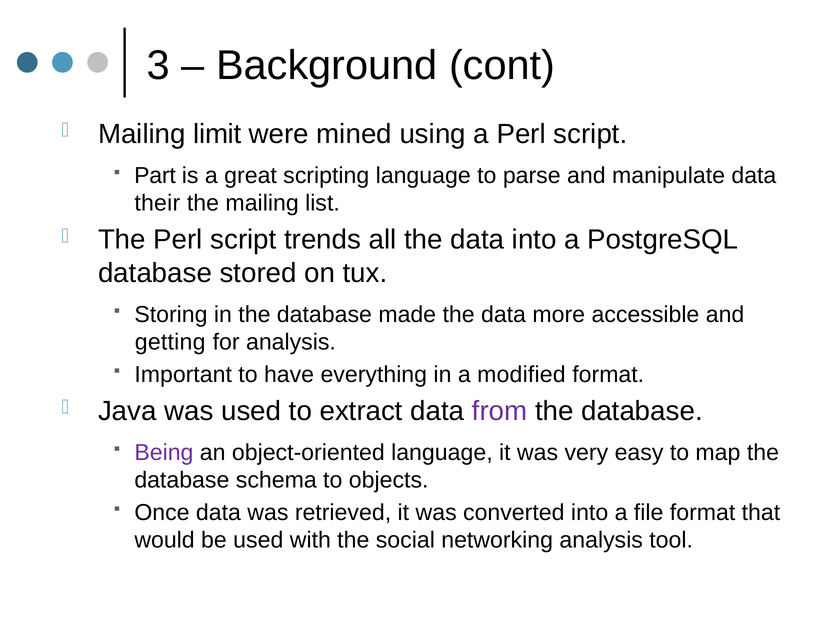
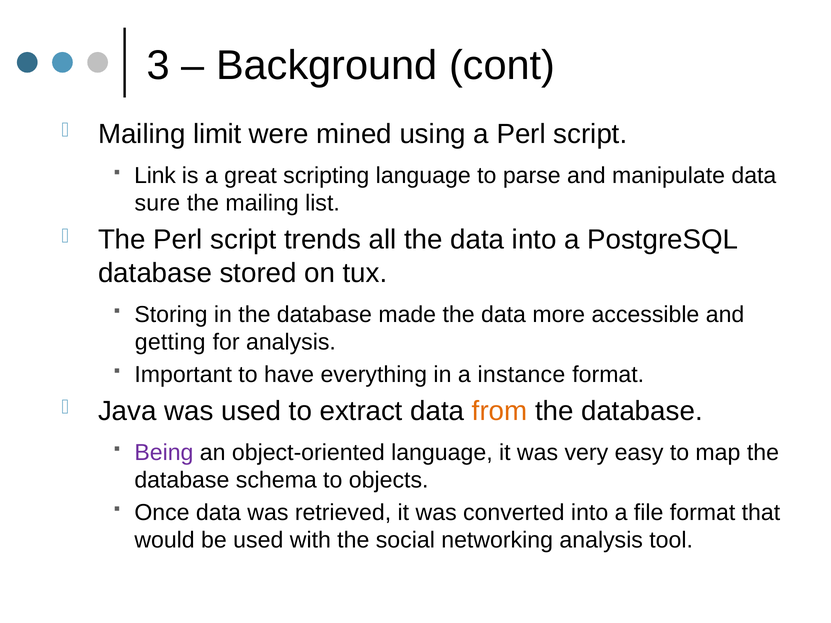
Part: Part -> Link (155, 176)
their: their -> sure (157, 203)
modified: modified -> instance (521, 375)
from colour: purple -> orange (500, 411)
